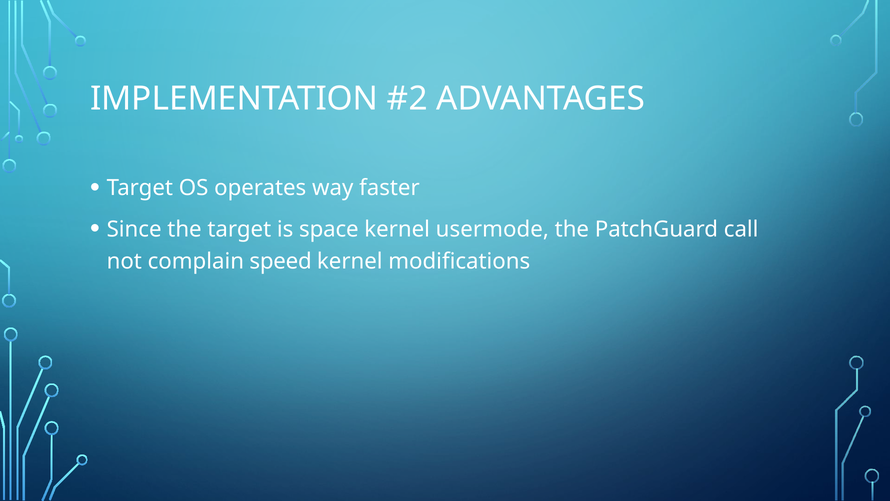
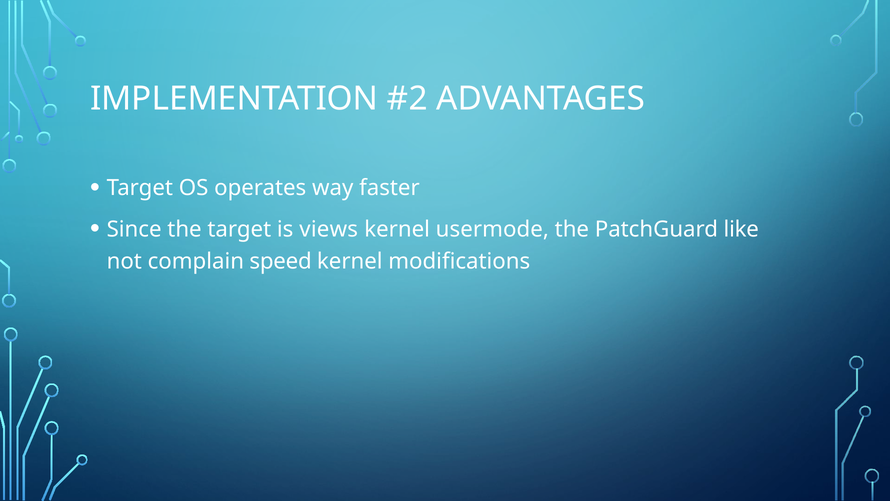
space: space -> views (329, 229)
call: call -> like (741, 229)
